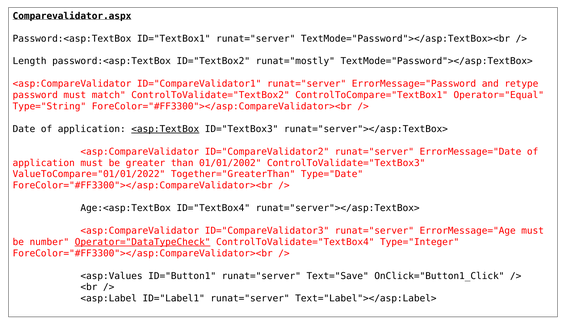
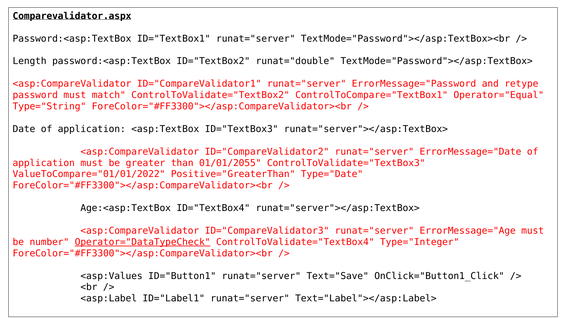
runat="mostly: runat="mostly -> runat="double (295, 61)
<asp:TextBox underline: present -> none (165, 129)
01/01/2002: 01/01/2002 -> 01/01/2055 (230, 163)
Together="GreaterThan: Together="GreaterThan -> Positive="GreaterThan (233, 174)
